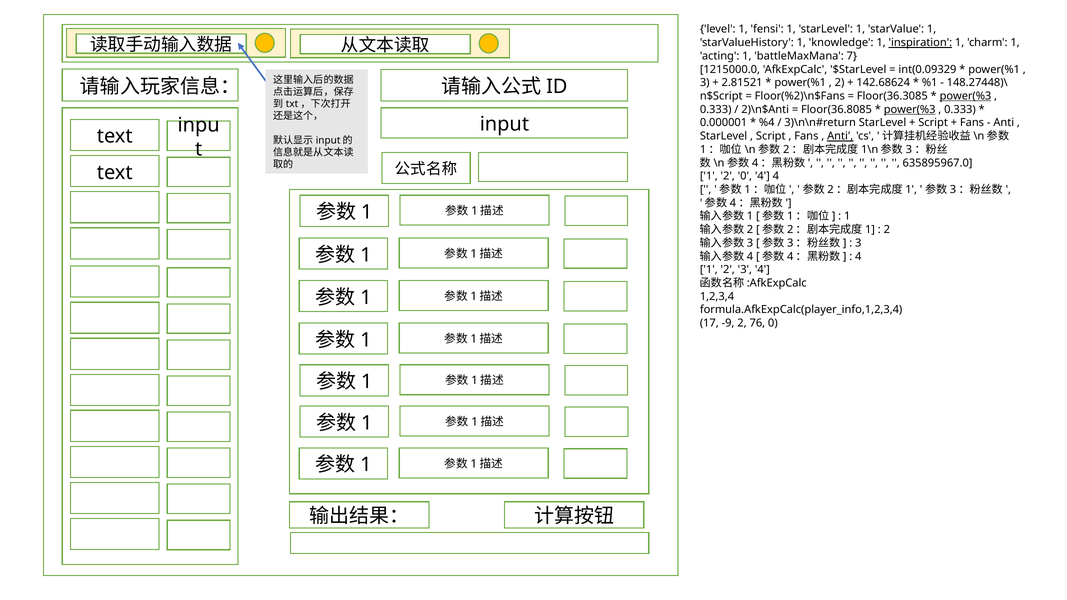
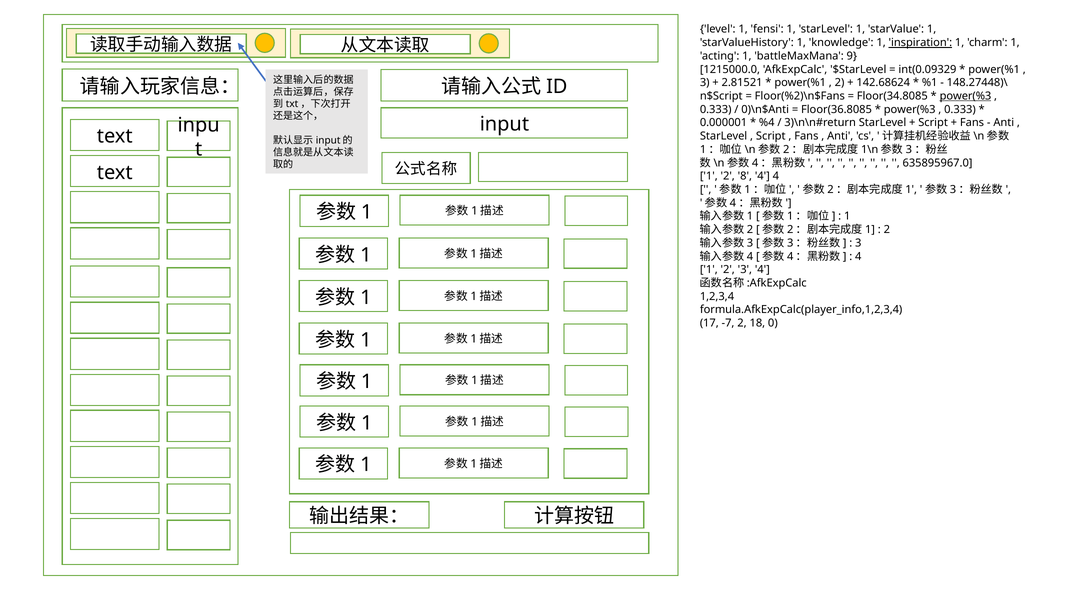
7: 7 -> 9 (852, 56)
Floor(36.3085: Floor(36.3085 -> Floor(34.8085 (892, 96)
2)\n$Anti: 2)\n$Anti -> 0)\n$Anti (765, 109)
power(%3 underline: present -> none (910, 109)
Anti underline: present -> none (840, 136)
2 0: 0 -> 8 (745, 176)
-9: -9 -> -7 (728, 323)
76: 76 -> 18 (757, 323)
